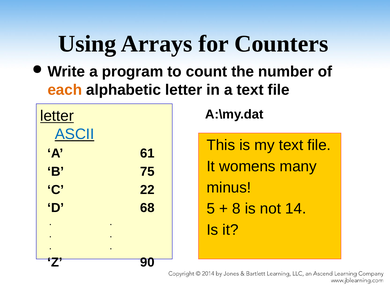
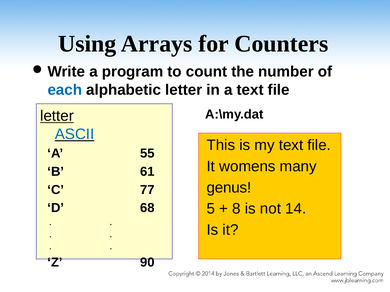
each colour: orange -> blue (65, 90)
61: 61 -> 55 (147, 154)
75: 75 -> 61 (147, 172)
minus: minus -> genus (229, 188)
22: 22 -> 77 (147, 190)
